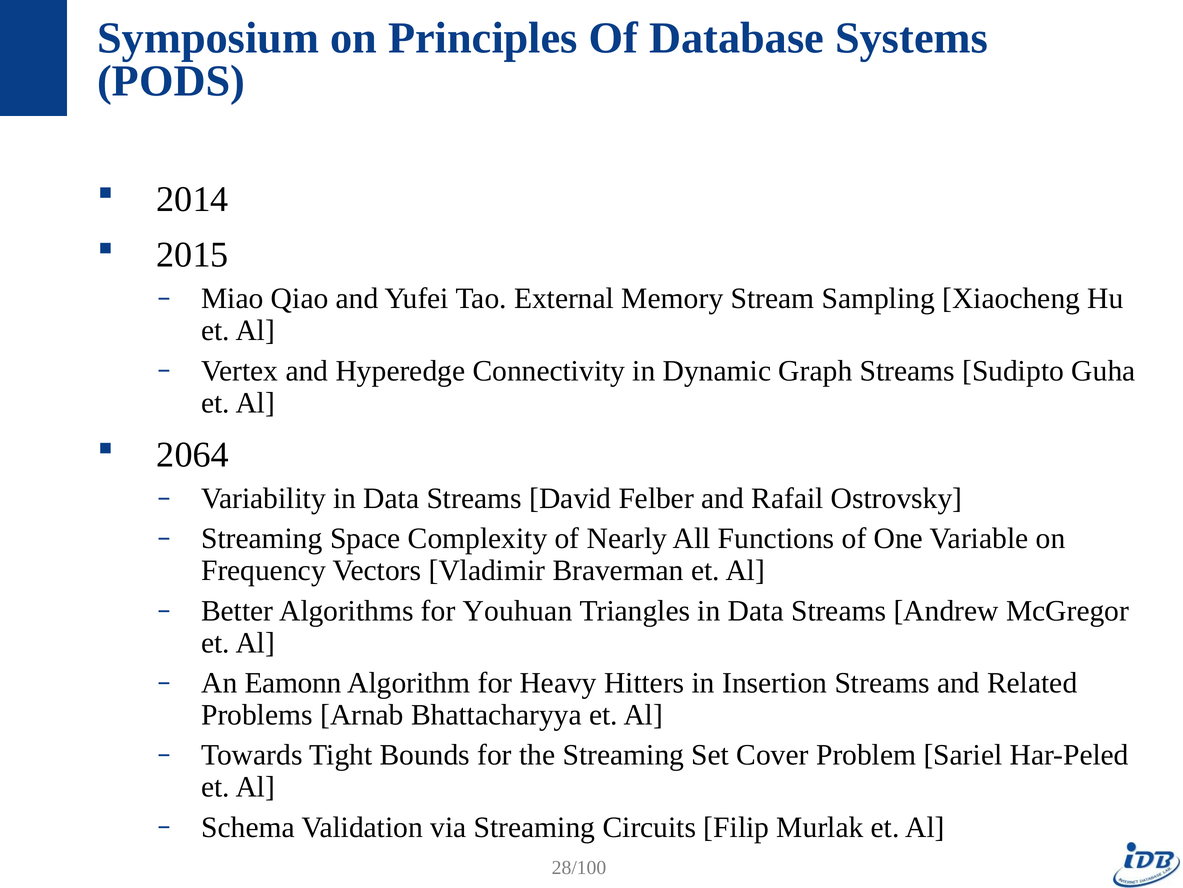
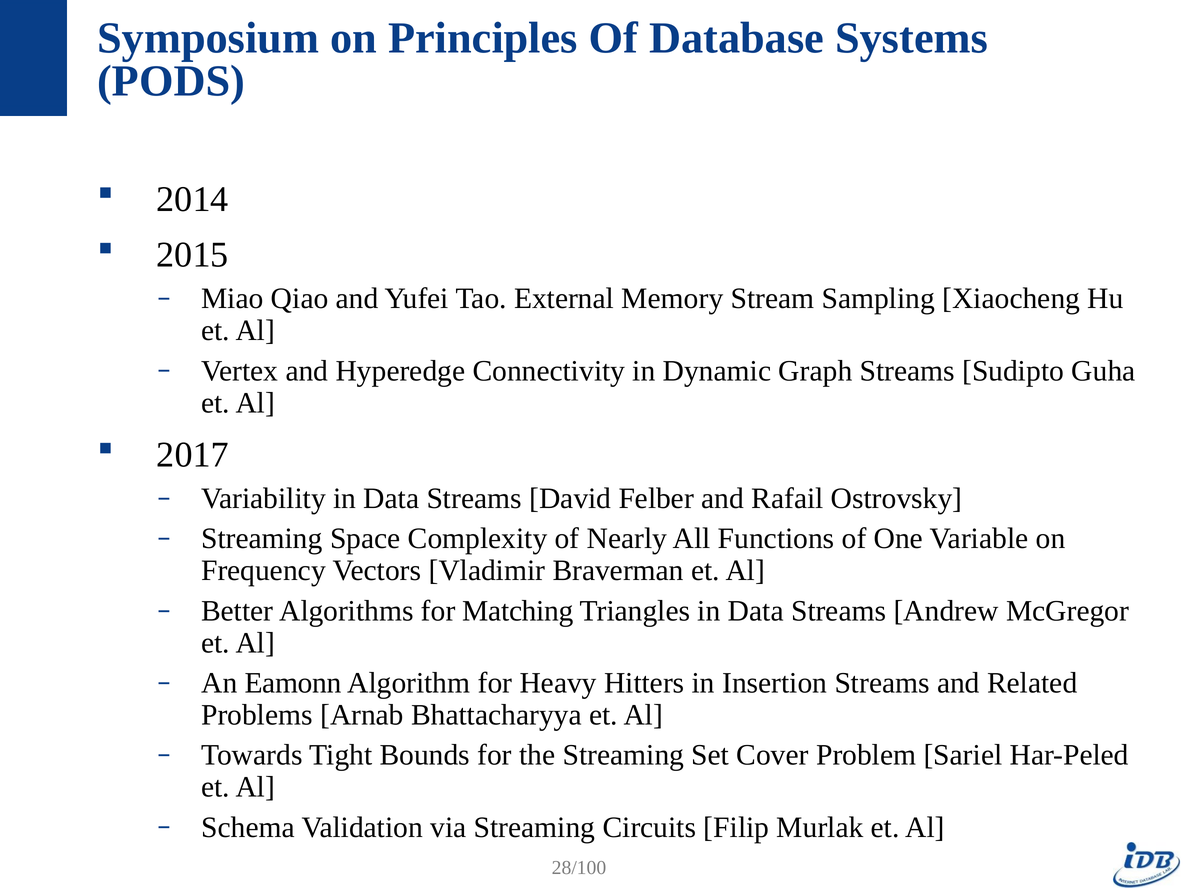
2064: 2064 -> 2017 (193, 454)
Youhuan: Youhuan -> Matching (518, 610)
